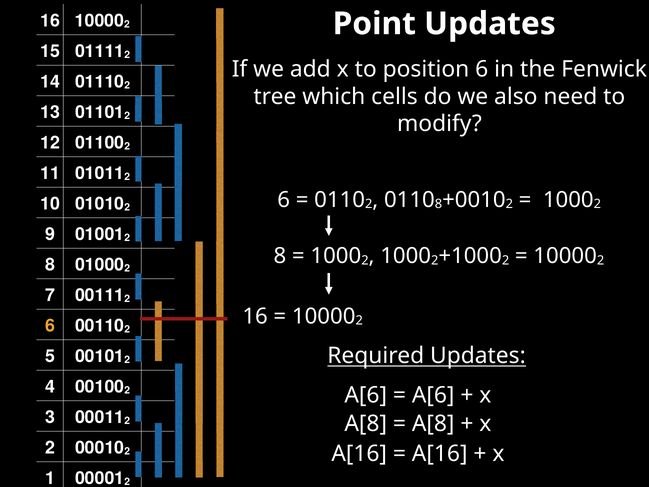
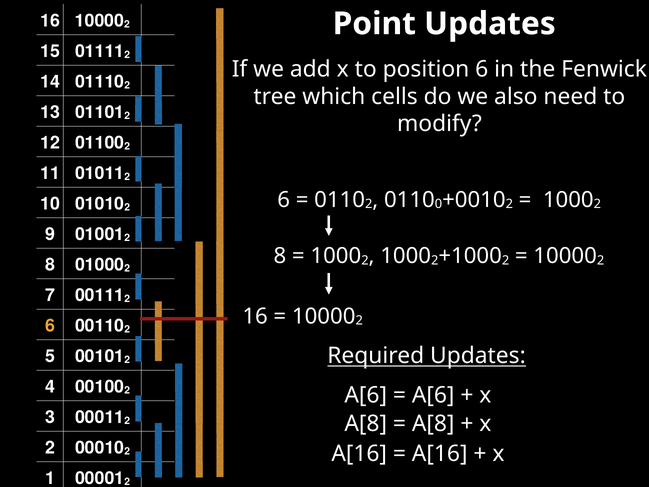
8: 8 -> 0 (439, 204)
